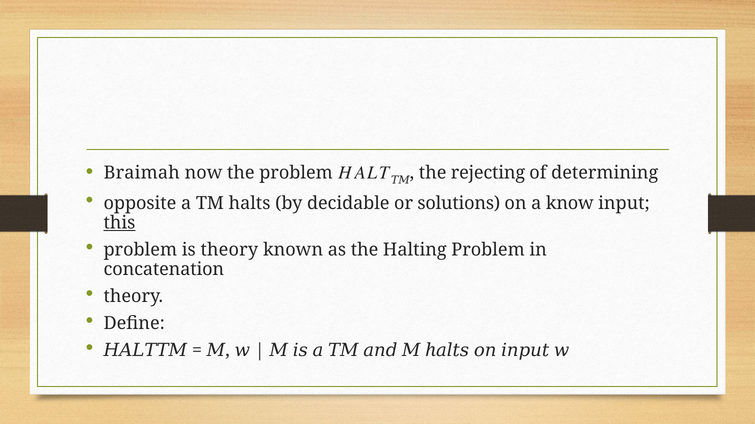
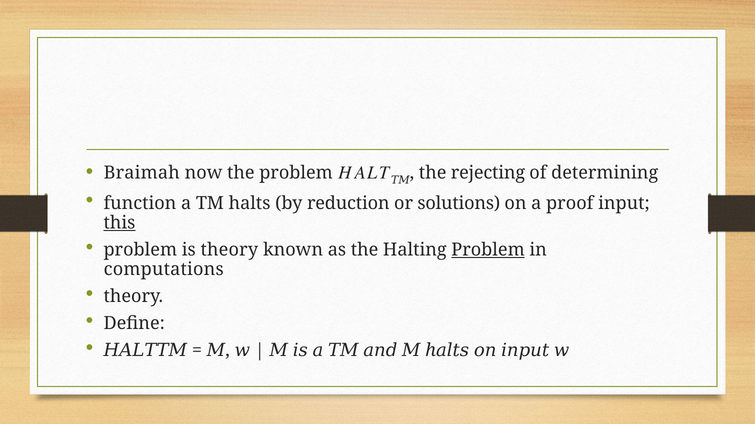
opposite: opposite -> function (140, 203)
decidable: decidable -> reduction (348, 203)
know: know -> proof (570, 203)
Problem underline: none -> present (488, 250)
concatenation: concatenation -> computations (164, 270)
